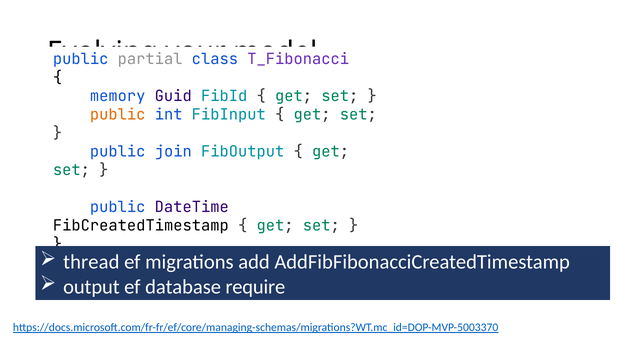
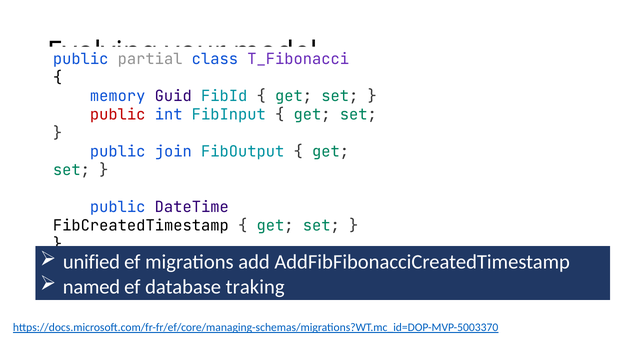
public colour: orange -> red (118, 115)
thread: thread -> unified (91, 262)
output: output -> named (91, 287)
require: require -> traking (255, 287)
